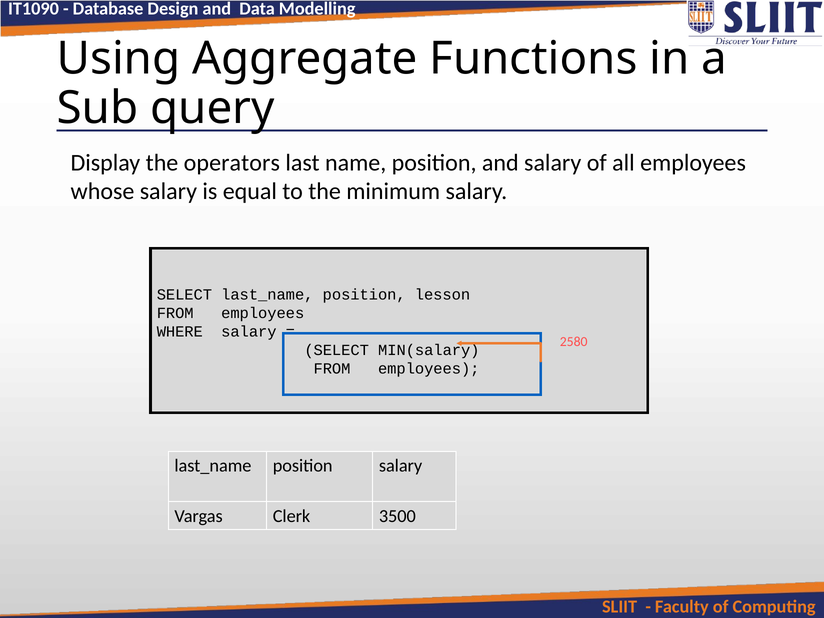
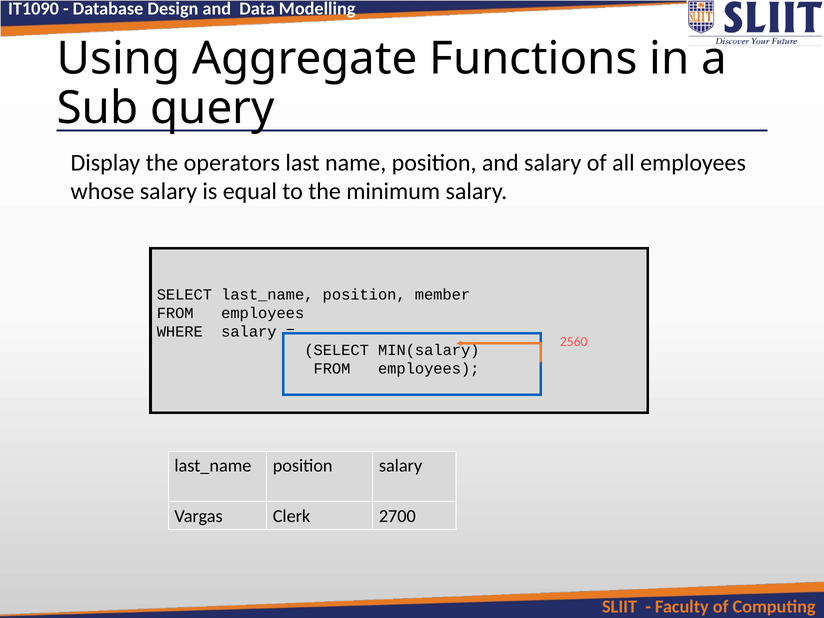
lesson: lesson -> member (442, 294)
2580: 2580 -> 2560 (574, 342)
3500: 3500 -> 2700 (397, 516)
